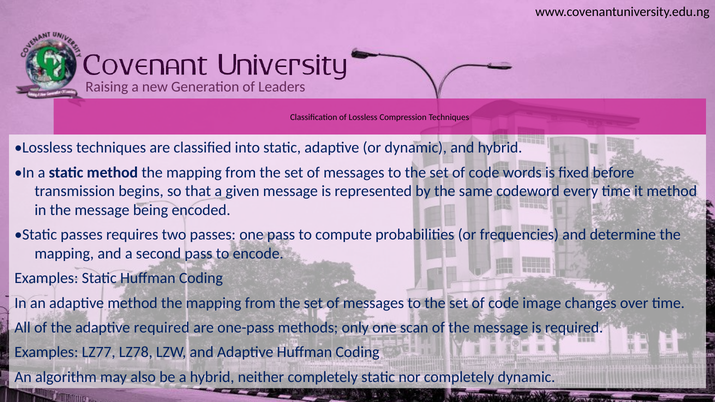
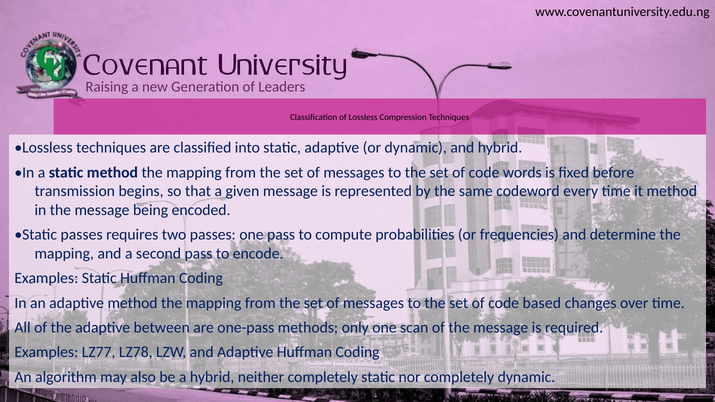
image: image -> based (542, 303)
adaptive required: required -> between (162, 328)
